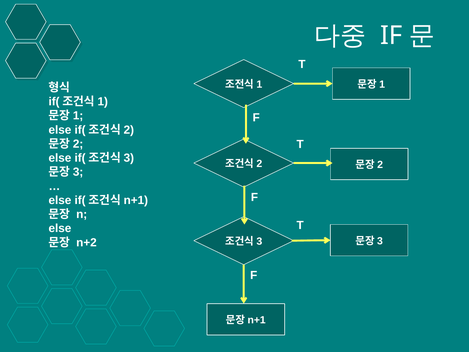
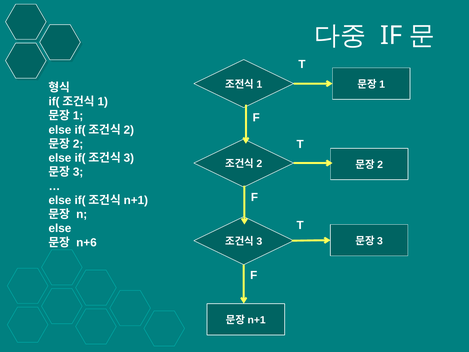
n+2: n+2 -> n+6 (86, 242)
